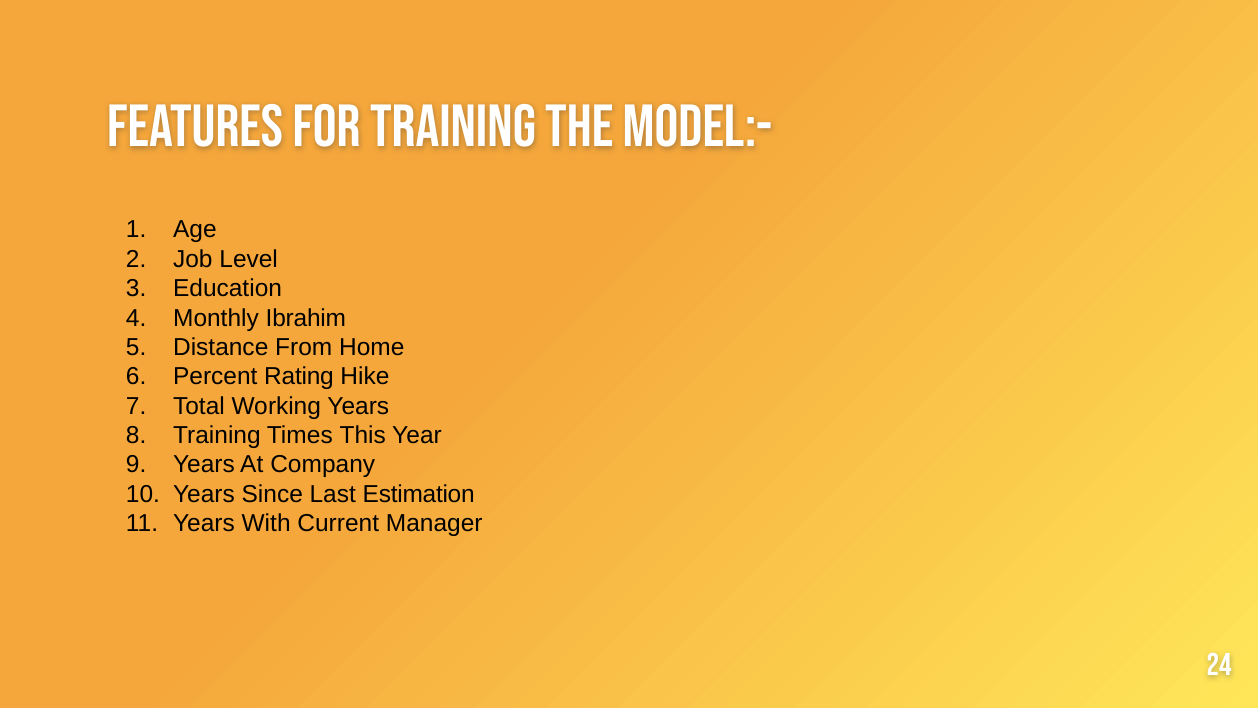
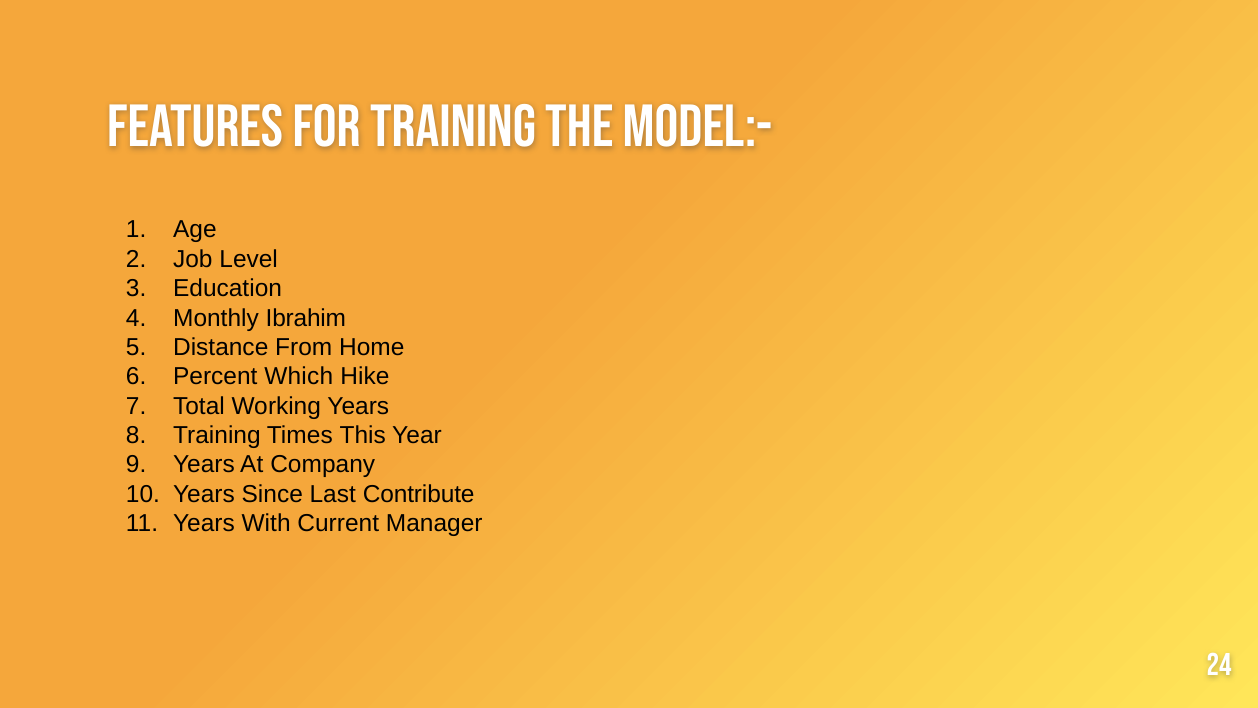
Rating: Rating -> Which (299, 377)
Estimation: Estimation -> Contribute (419, 494)
